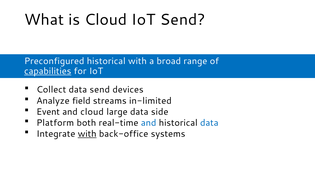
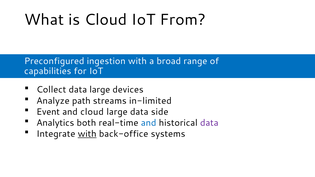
IoT Send: Send -> From (183, 20)
Preconfigured historical: historical -> ingestion (106, 61)
capabilities underline: present -> none (48, 71)
data send: send -> large (100, 90)
field: field -> path (81, 101)
Platform: Platform -> Analytics (55, 123)
data colour: blue -> purple (209, 123)
